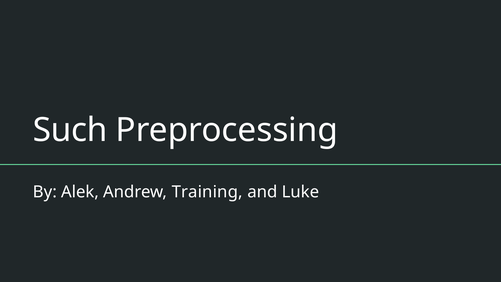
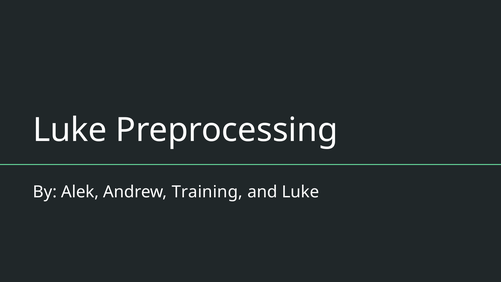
Such: Such -> Luke (70, 130)
